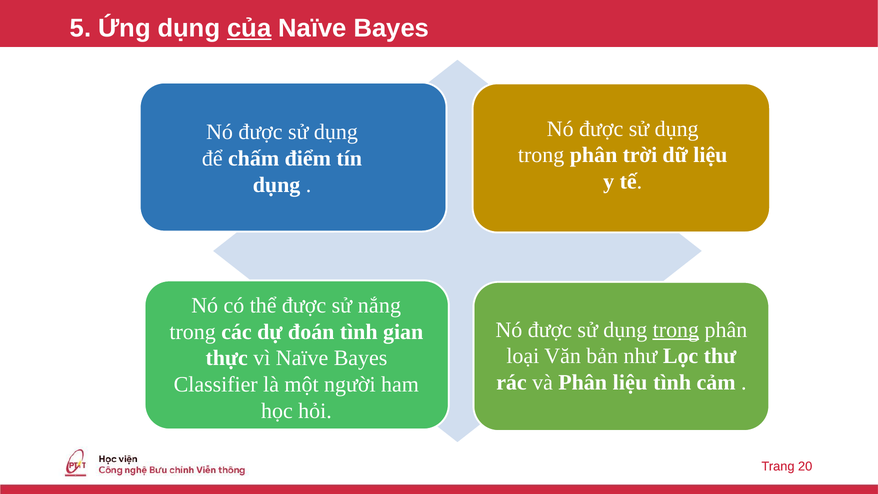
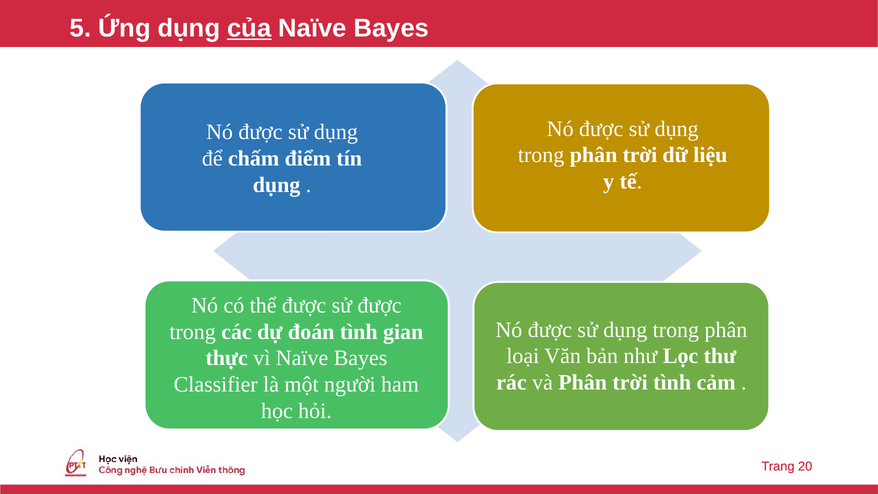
sử nắng: nắng -> được (380, 305)
trong underline: present -> none (676, 330)
và Phân liệu: liệu -> trời (630, 382)
